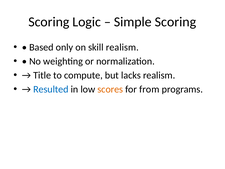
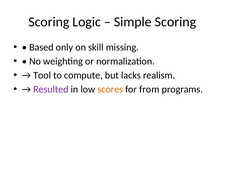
skill realism: realism -> missing (122, 47)
Title: Title -> Tool (42, 75)
Resulted colour: blue -> purple (51, 89)
